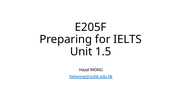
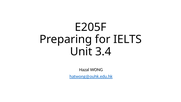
1.5: 1.5 -> 3.4 (103, 52)
